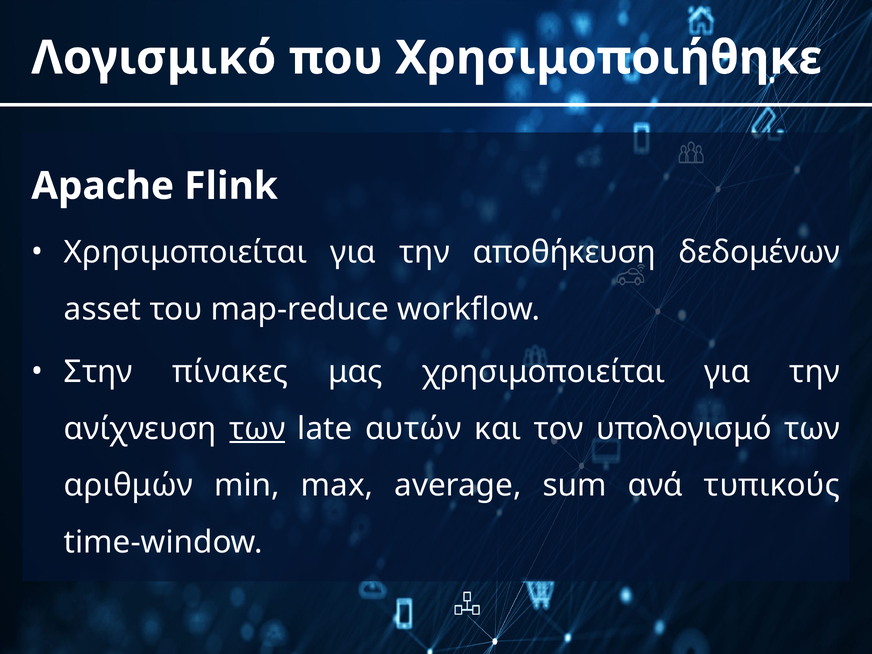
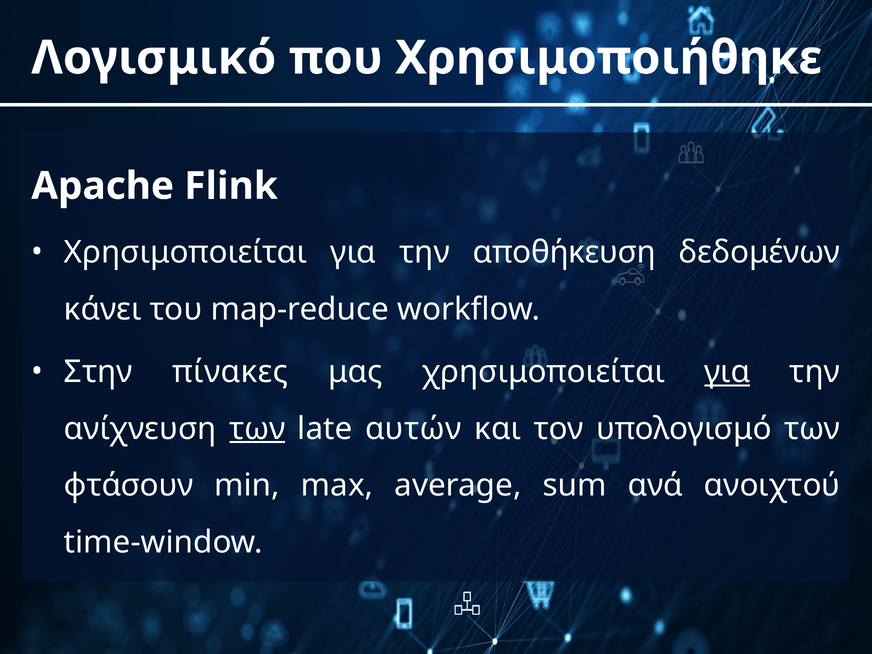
asset: asset -> κάνει (103, 309)
για underline: none -> present (727, 372)
αριθμών: αριθμών -> φτάσουν (129, 485)
τυπικούς: τυπικούς -> ανοιχτού (772, 485)
